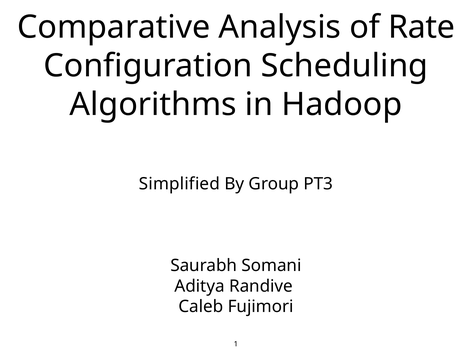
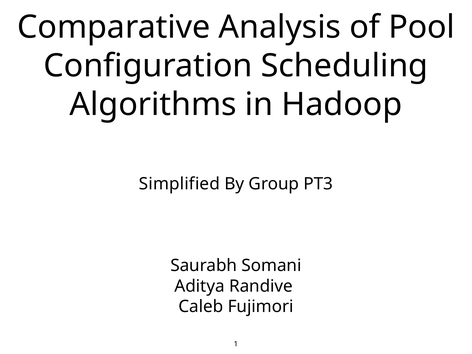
Rate: Rate -> Pool (422, 27)
